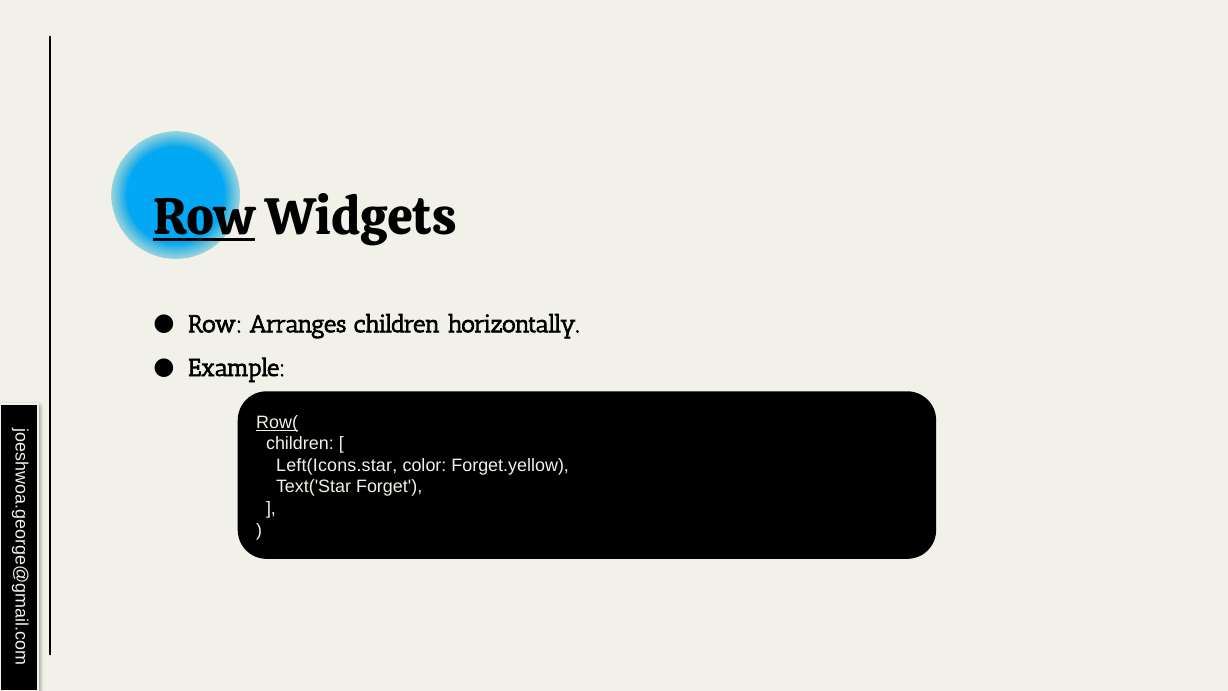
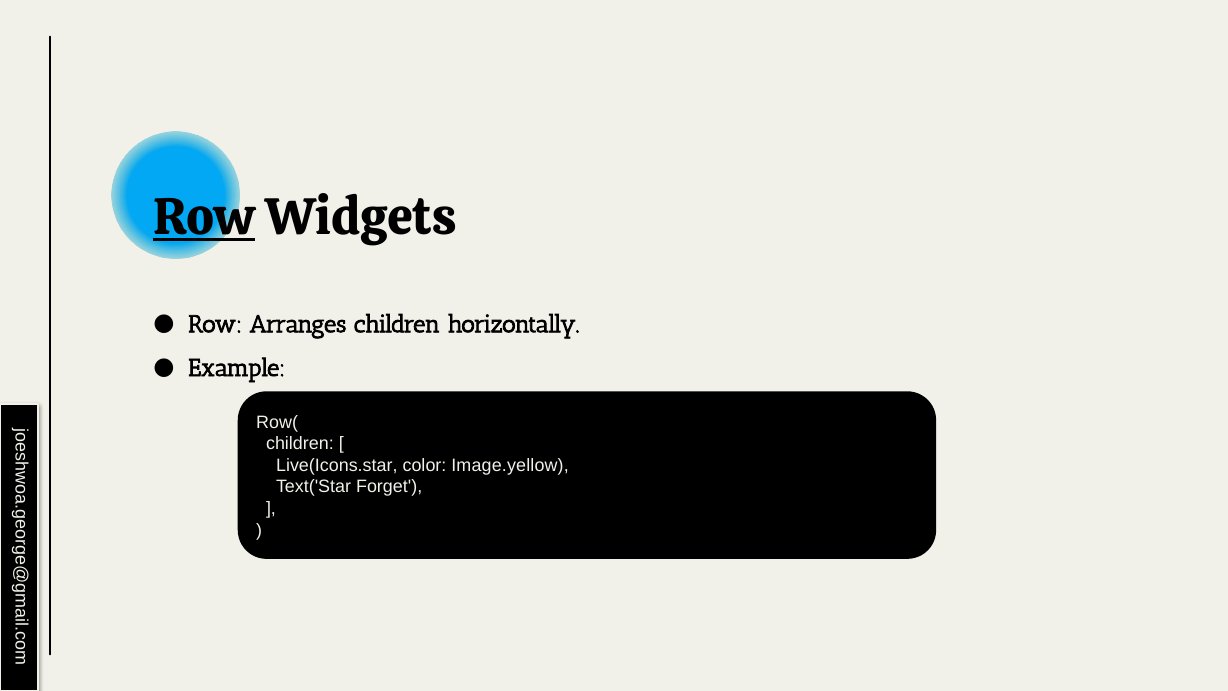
Row( underline: present -> none (277, 422)
Left(Icons.star: Left(Icons.star -> Live(Icons.star (337, 465)
Forget.yellow: Forget.yellow -> Image.yellow (510, 465)
